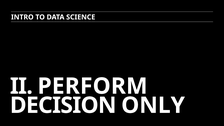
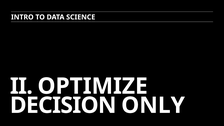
PERFORM: PERFORM -> OPTIMIZE (93, 86)
